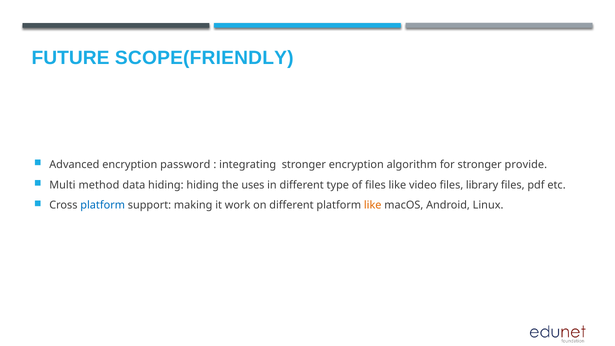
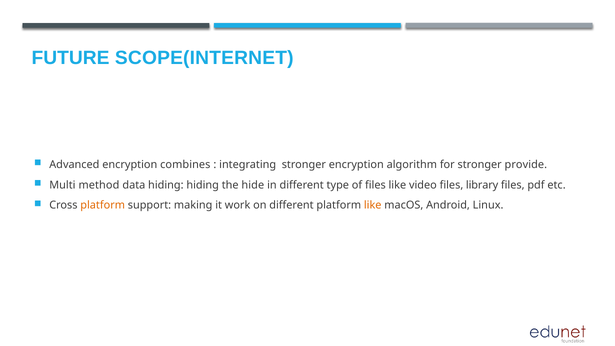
SCOPE(FRIENDLY: SCOPE(FRIENDLY -> SCOPE(INTERNET (204, 58)
password: password -> combines (185, 165)
uses: uses -> hide (253, 185)
platform colour: blue -> orange (103, 205)
